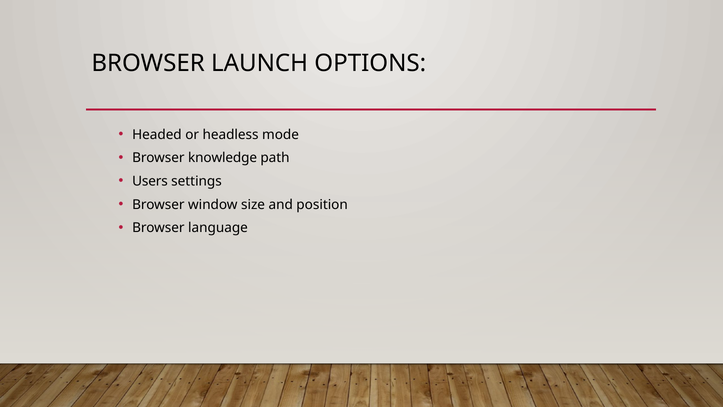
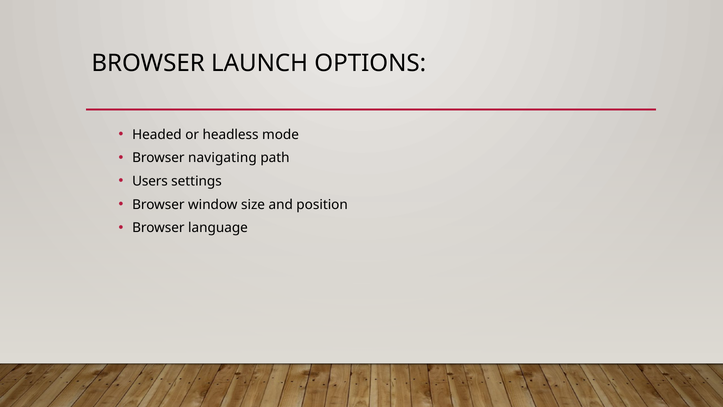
knowledge: knowledge -> navigating (222, 158)
